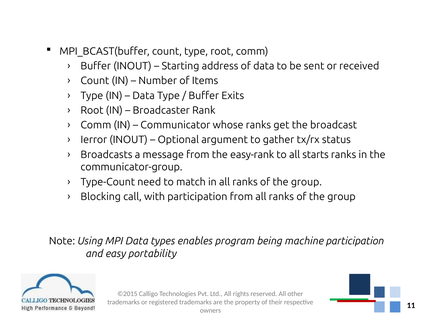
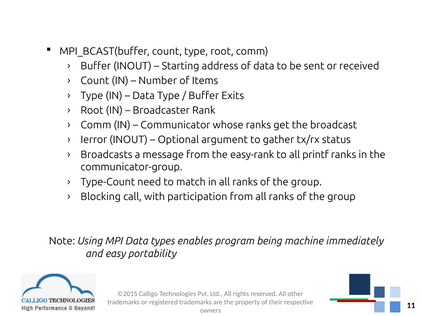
starts: starts -> printf (316, 154)
machine participation: participation -> immediately (355, 241)
